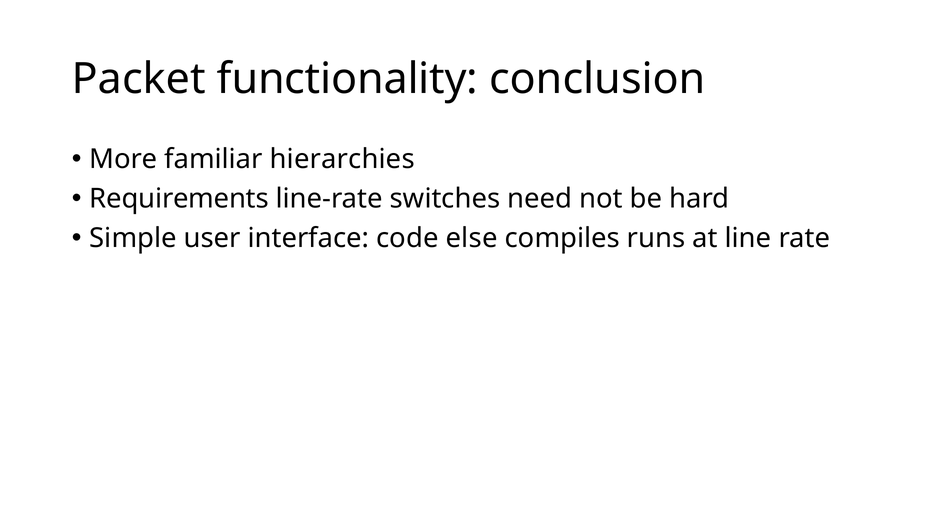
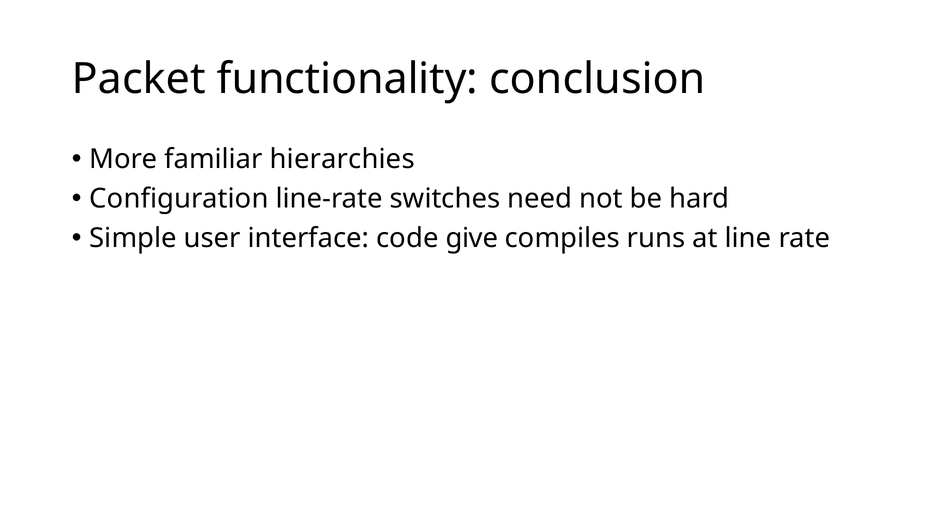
Requirements: Requirements -> Configuration (179, 199)
else: else -> give (472, 238)
